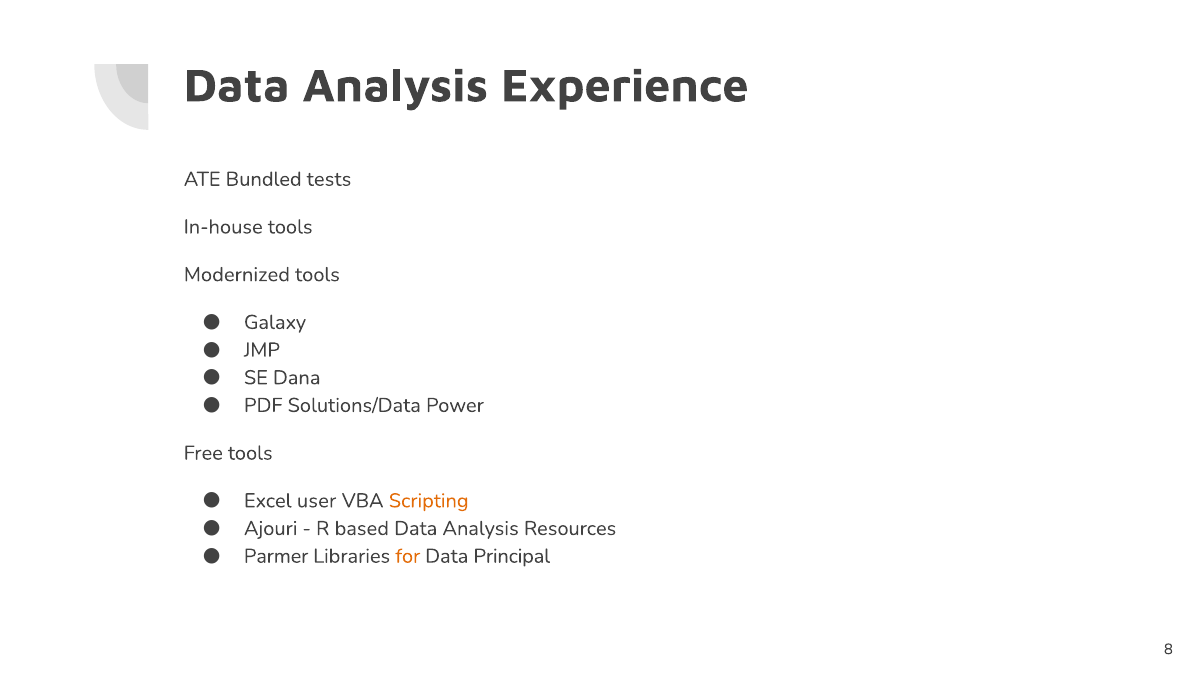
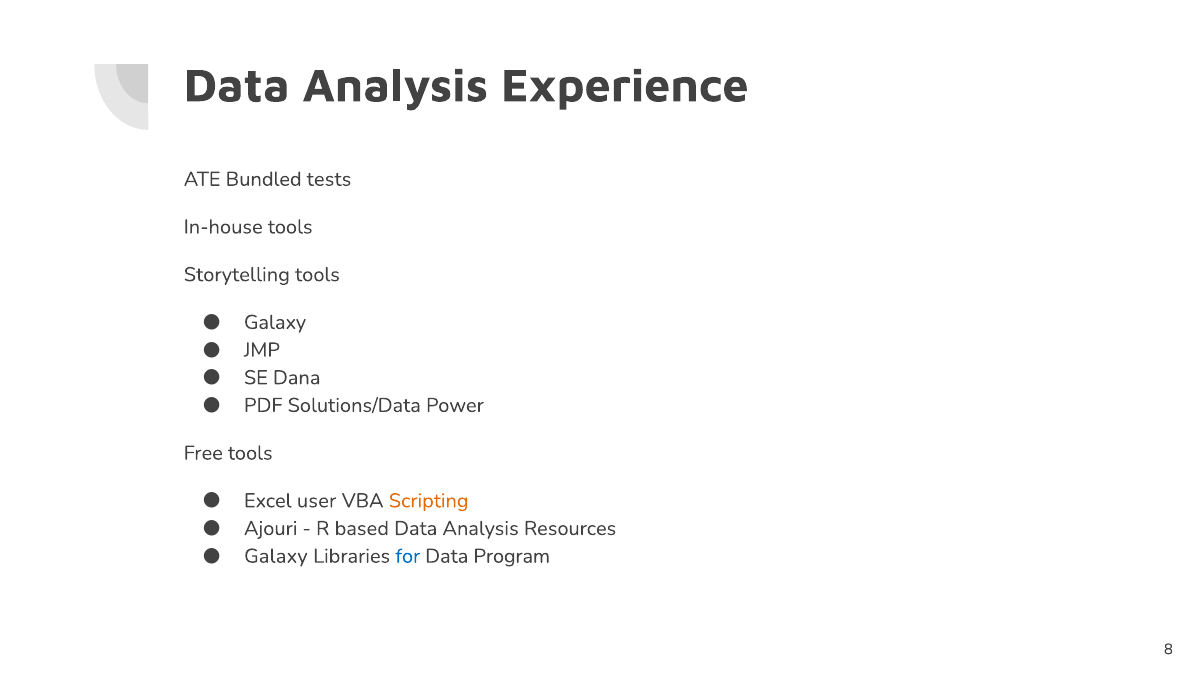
Modernized: Modernized -> Storytelling (237, 275)
Parmer: Parmer -> Galaxy (276, 556)
for colour: orange -> blue (408, 556)
Principal: Principal -> Program (512, 556)
